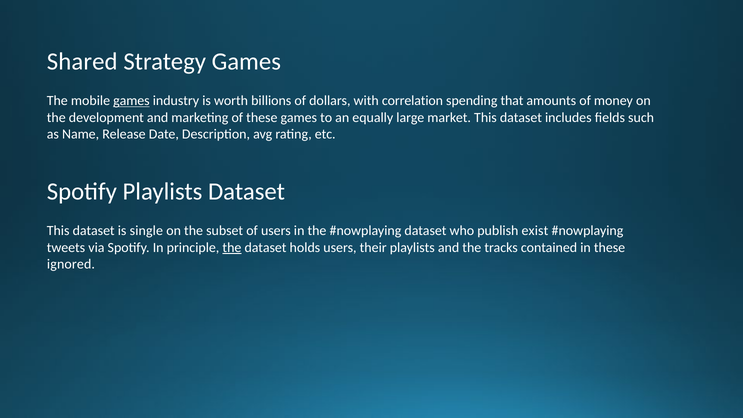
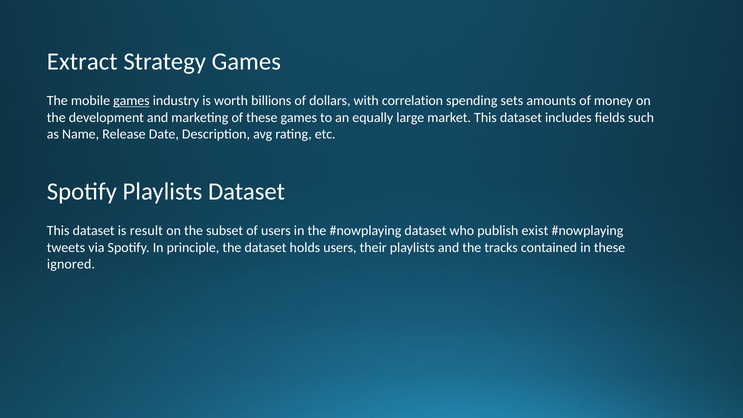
Shared: Shared -> Extract (82, 62)
that: that -> sets (512, 101)
single: single -> result (146, 231)
the underline: present -> none (232, 247)
